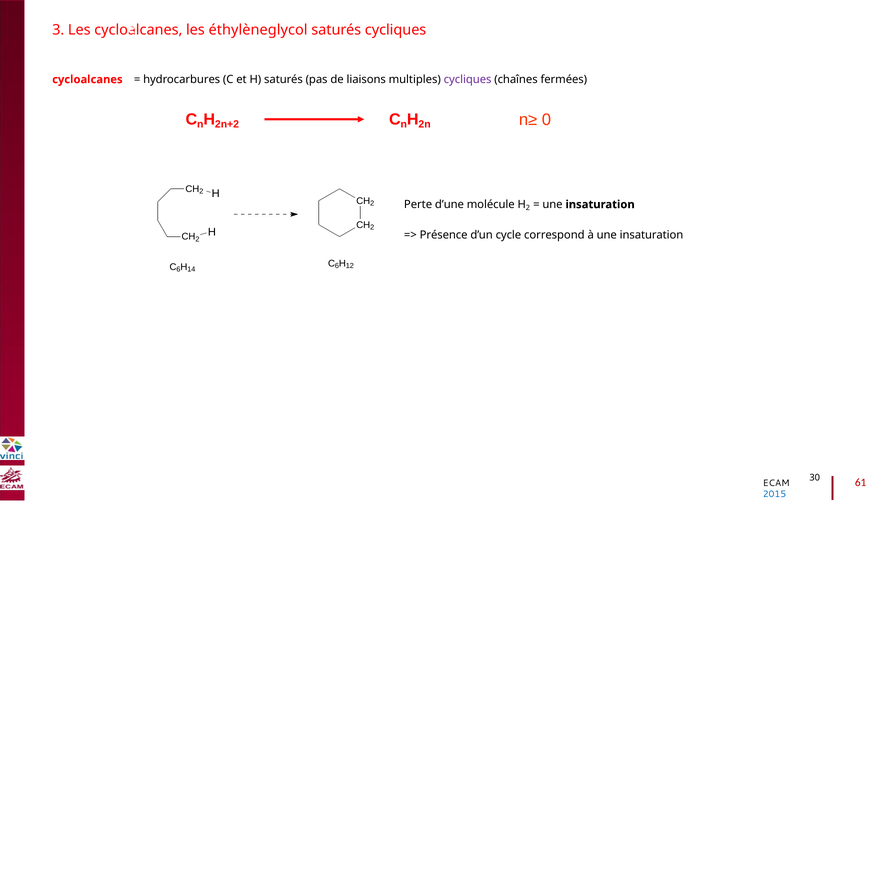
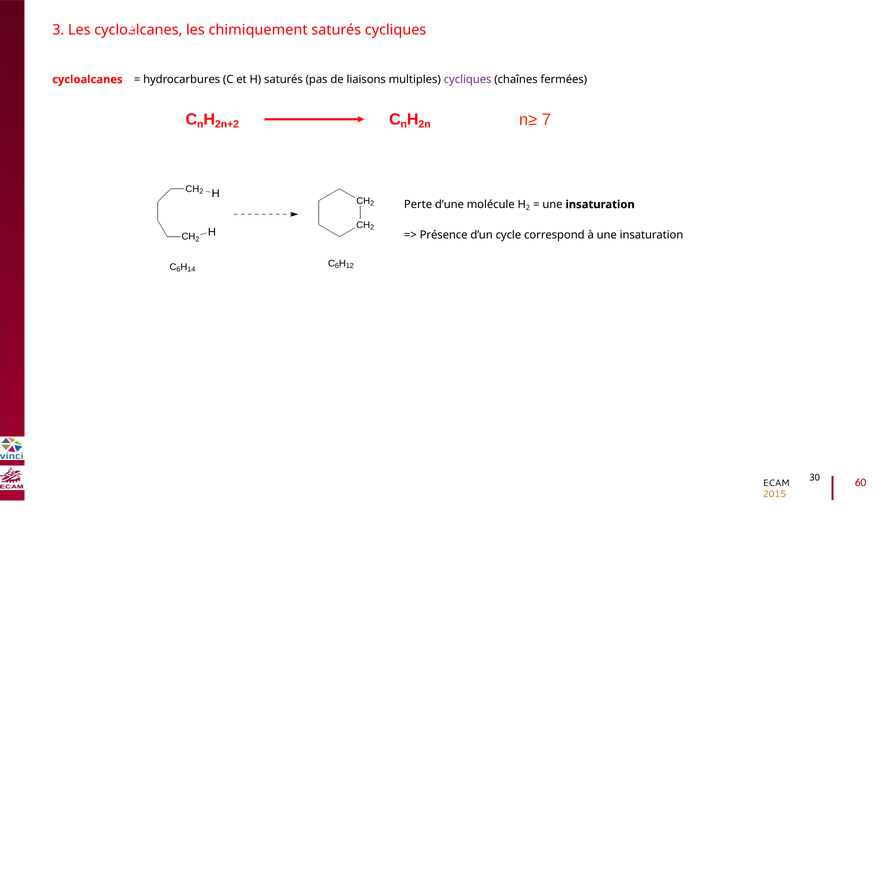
éthylèneglycol: éthylèneglycol -> chimiquement (258, 30)
n≥ 0: 0 -> 7 (546, 120)
61: 61 -> 60 (861, 483)
2015 colour: blue -> orange (774, 494)
